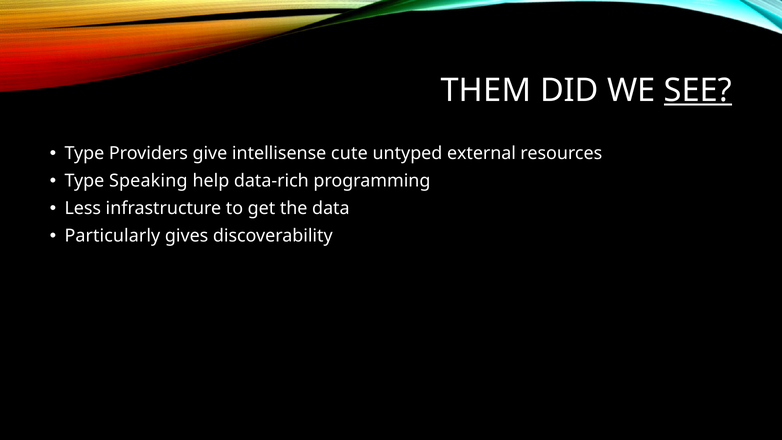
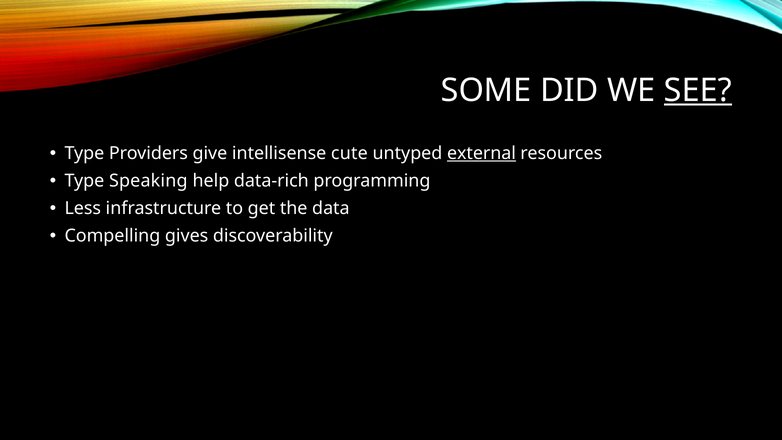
THEM: THEM -> SOME (486, 90)
external underline: none -> present (481, 153)
Particularly: Particularly -> Compelling (112, 236)
